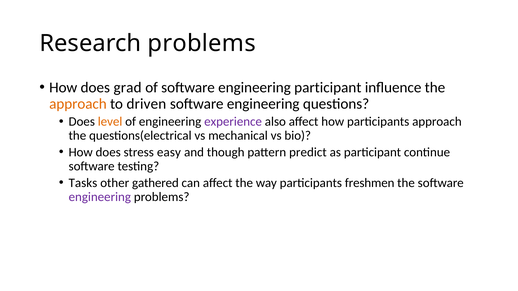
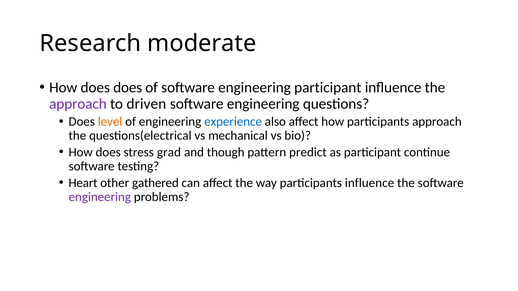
Research problems: problems -> moderate (202, 44)
does grad: grad -> does (128, 88)
approach colour: orange -> purple (78, 104)
experience colour: purple -> blue (233, 122)
easy: easy -> grad (169, 152)
Tasks: Tasks -> Heart (83, 183)
participants freshmen: freshmen -> influence (370, 183)
